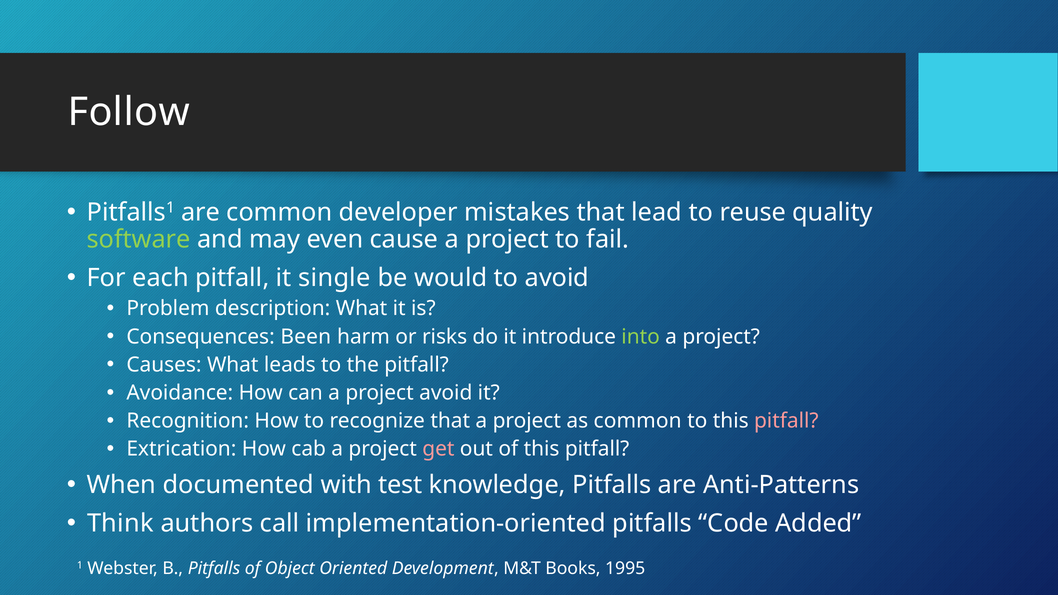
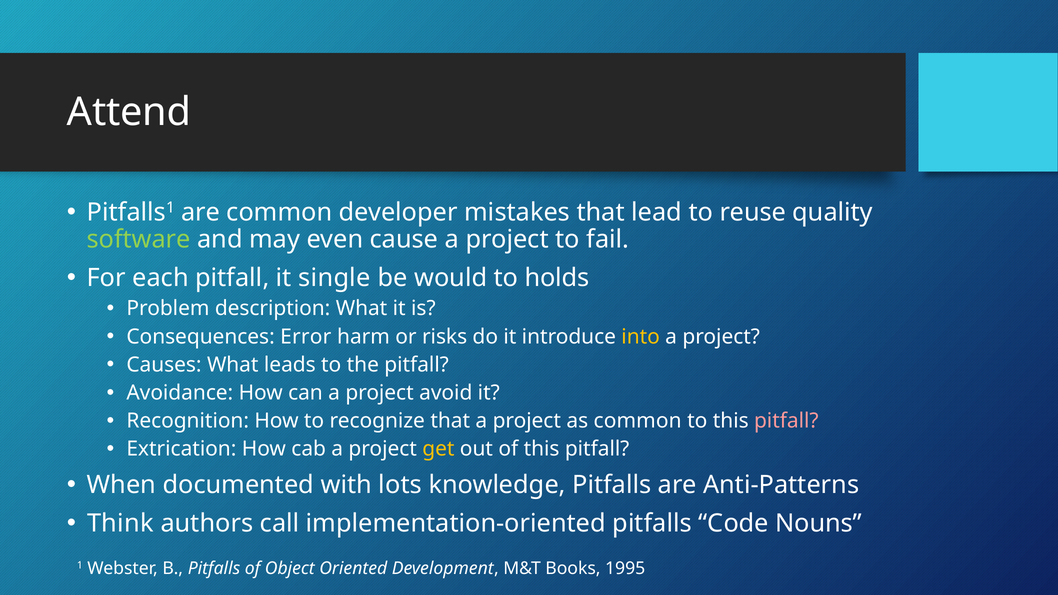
Follow: Follow -> Attend (129, 112)
to avoid: avoid -> holds (557, 278)
Been: Been -> Error (306, 337)
into colour: light green -> yellow (641, 337)
get colour: pink -> yellow (438, 449)
test: test -> lots (400, 485)
Added: Added -> Nouns (818, 524)
